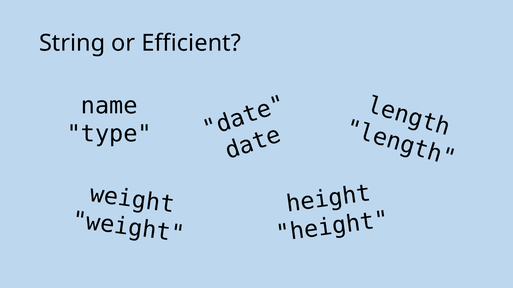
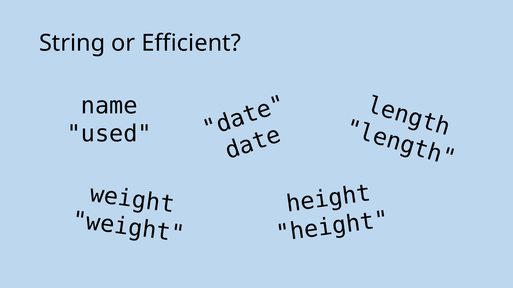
type: type -> used (109, 134)
